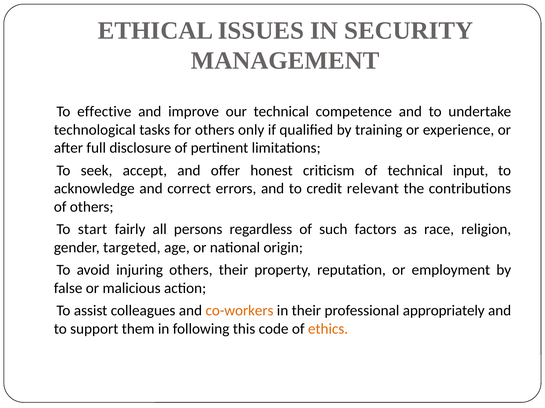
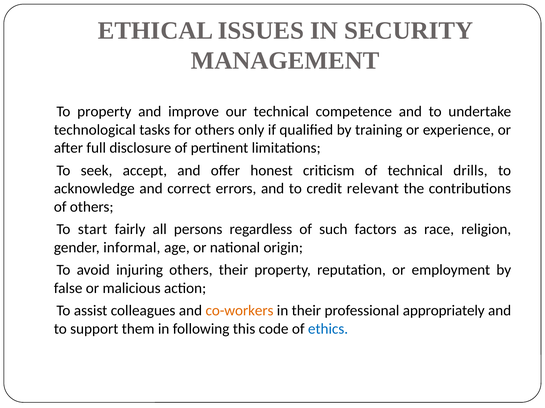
effective: effective -> property (104, 112)
input: input -> drills (470, 171)
targeted: targeted -> informal (132, 248)
ethics colour: orange -> blue (328, 329)
